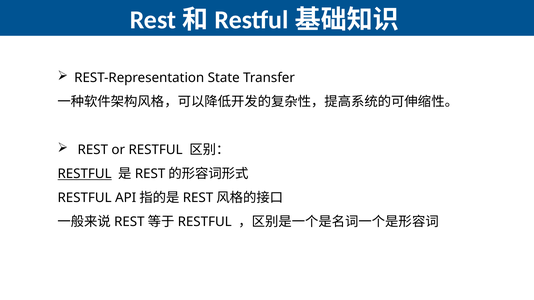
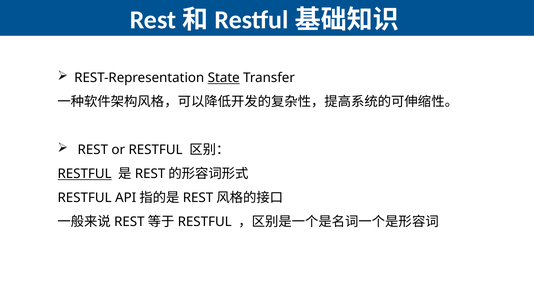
State underline: none -> present (224, 78)
